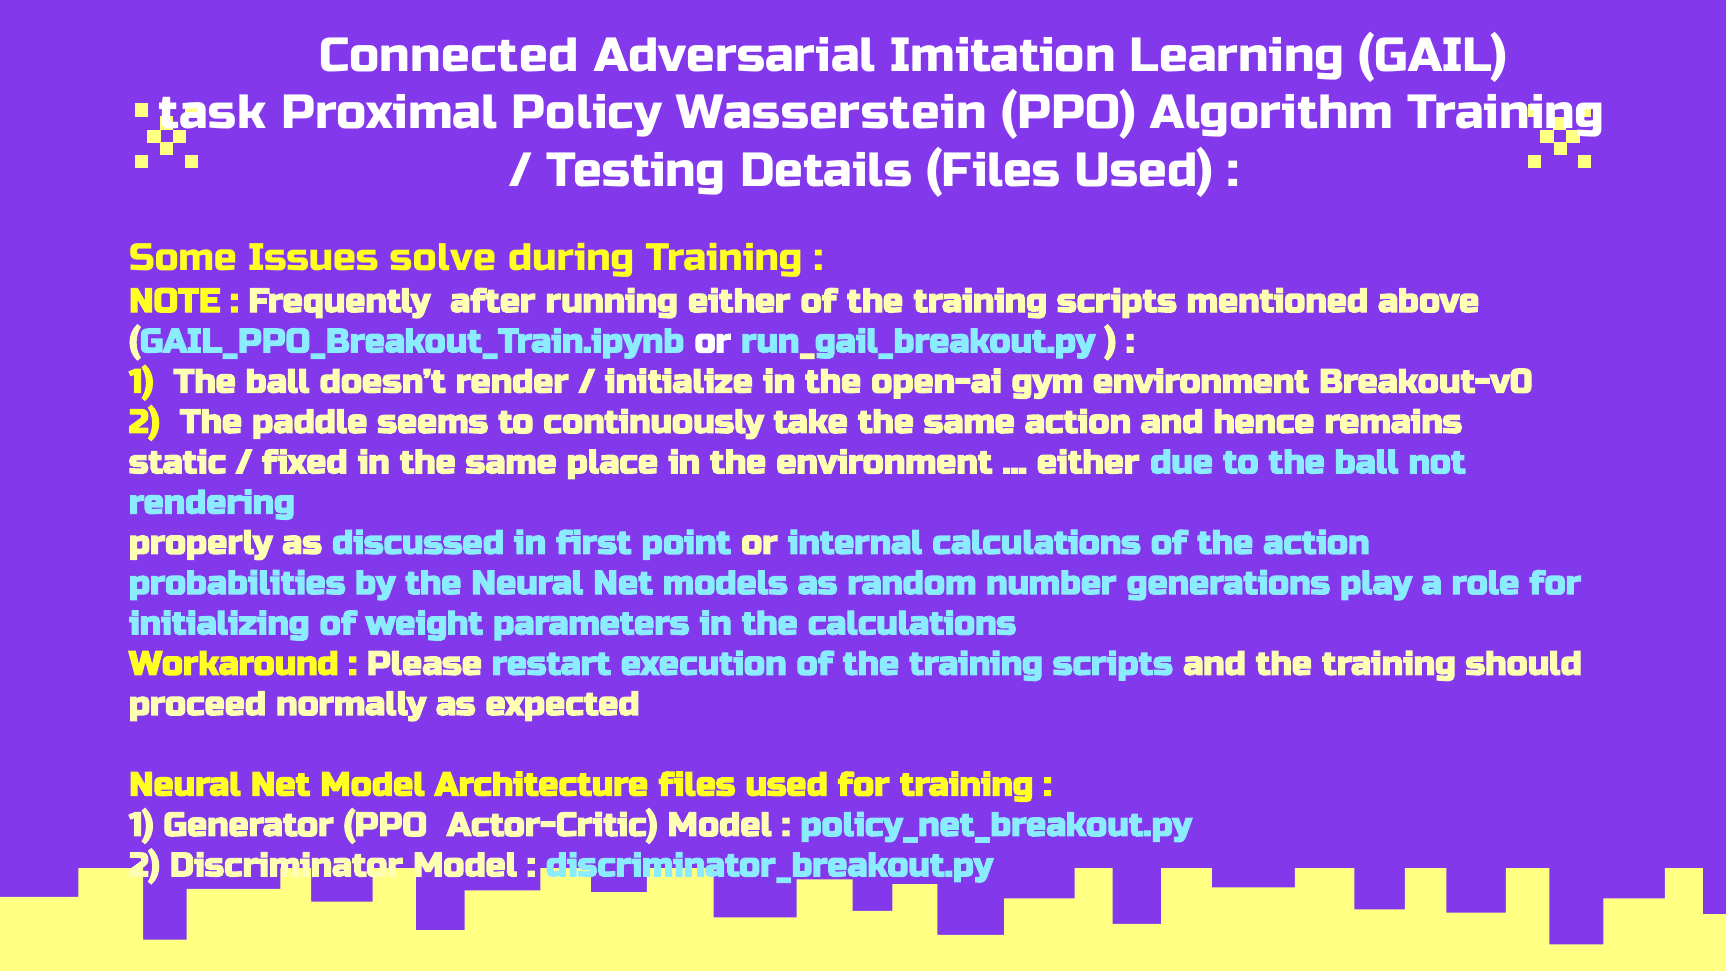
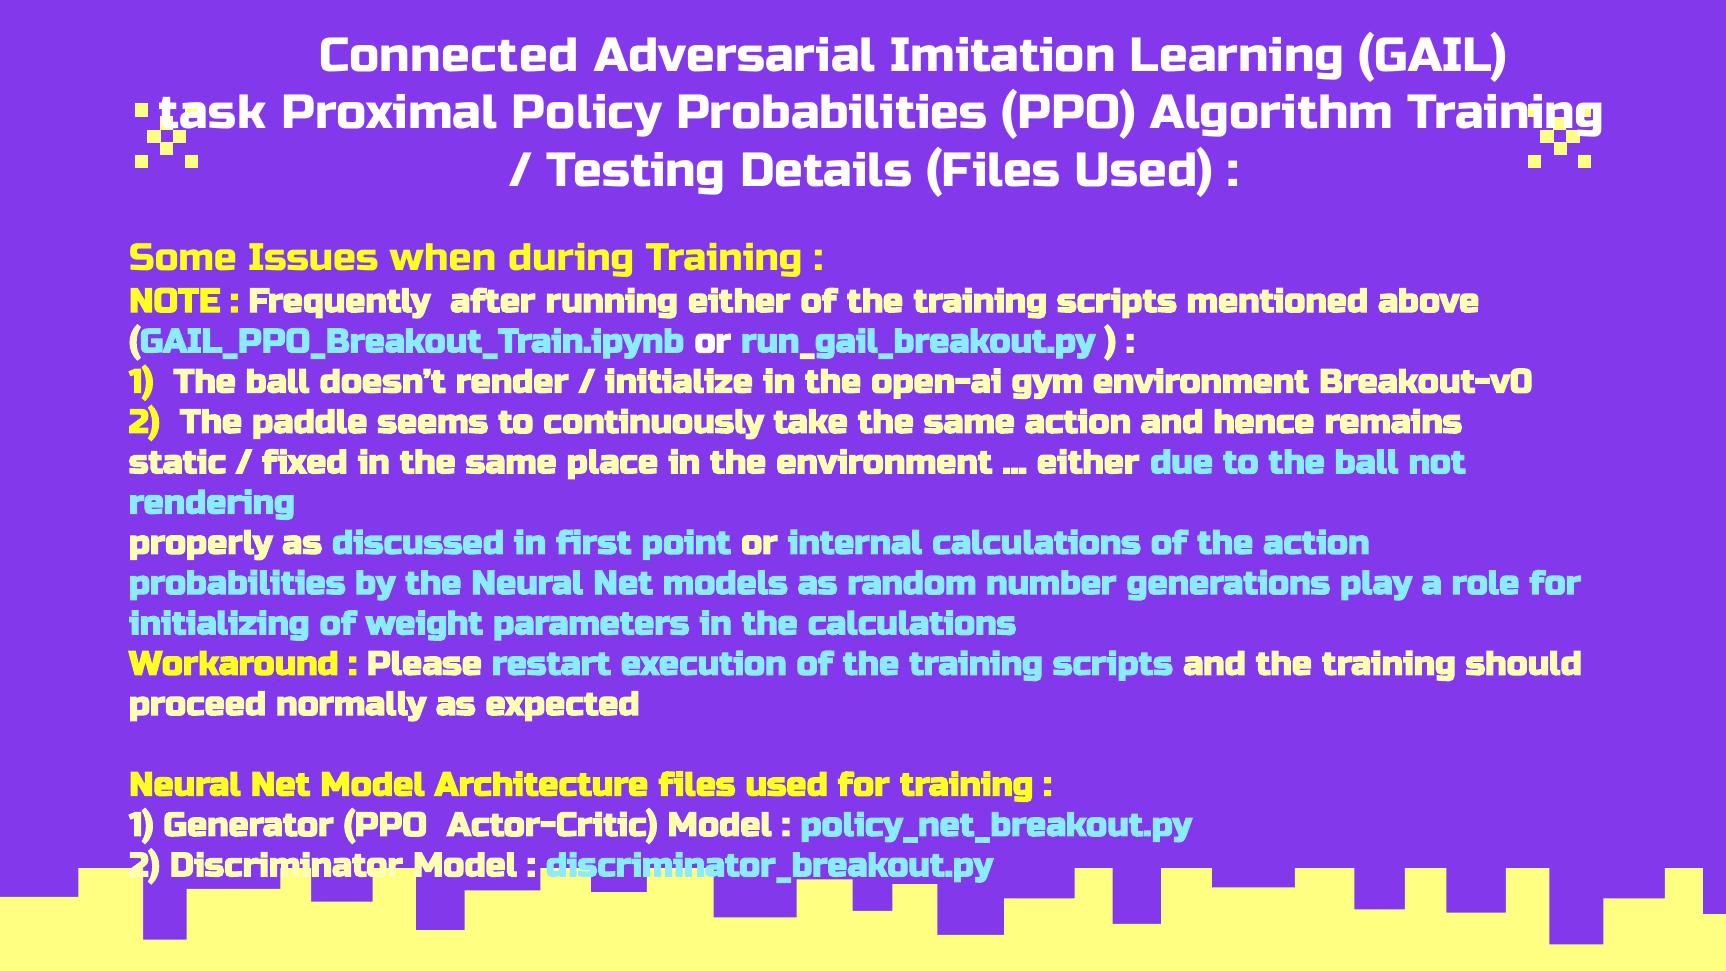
Policy Wasserstein: Wasserstein -> Probabilities (832, 113)
solve: solve -> when (443, 258)
